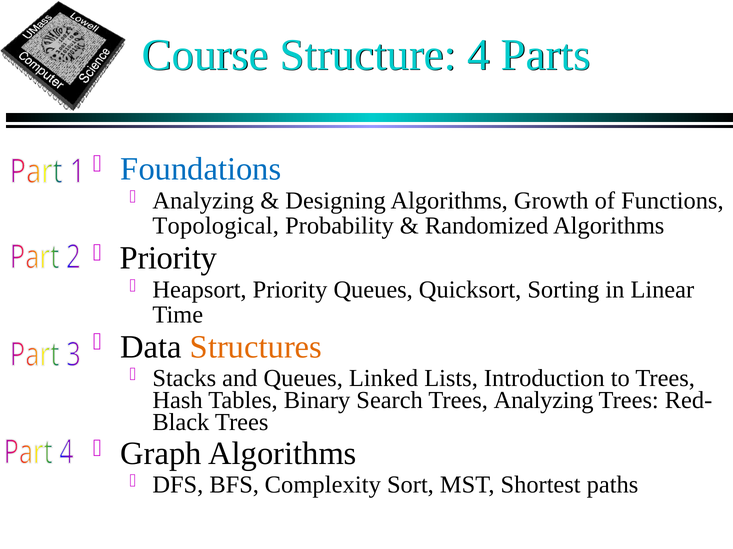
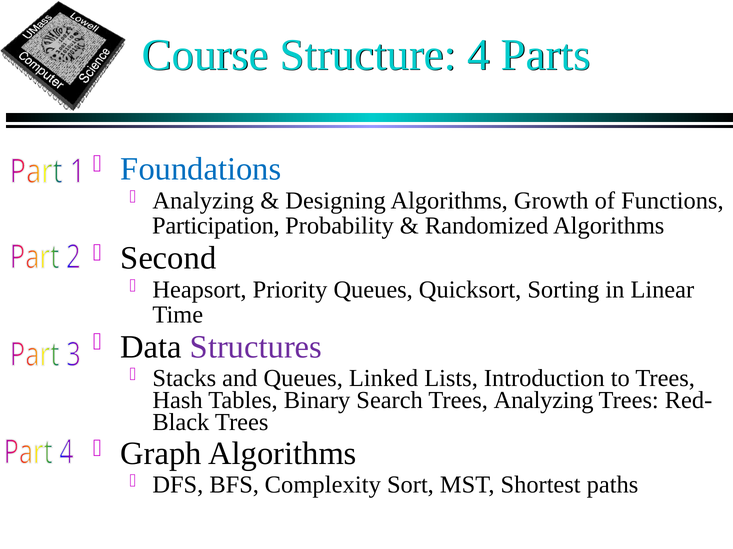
Topological: Topological -> Participation (216, 226)
Priority: Priority -> Second (168, 258)
Structures colour: orange -> purple (256, 348)
